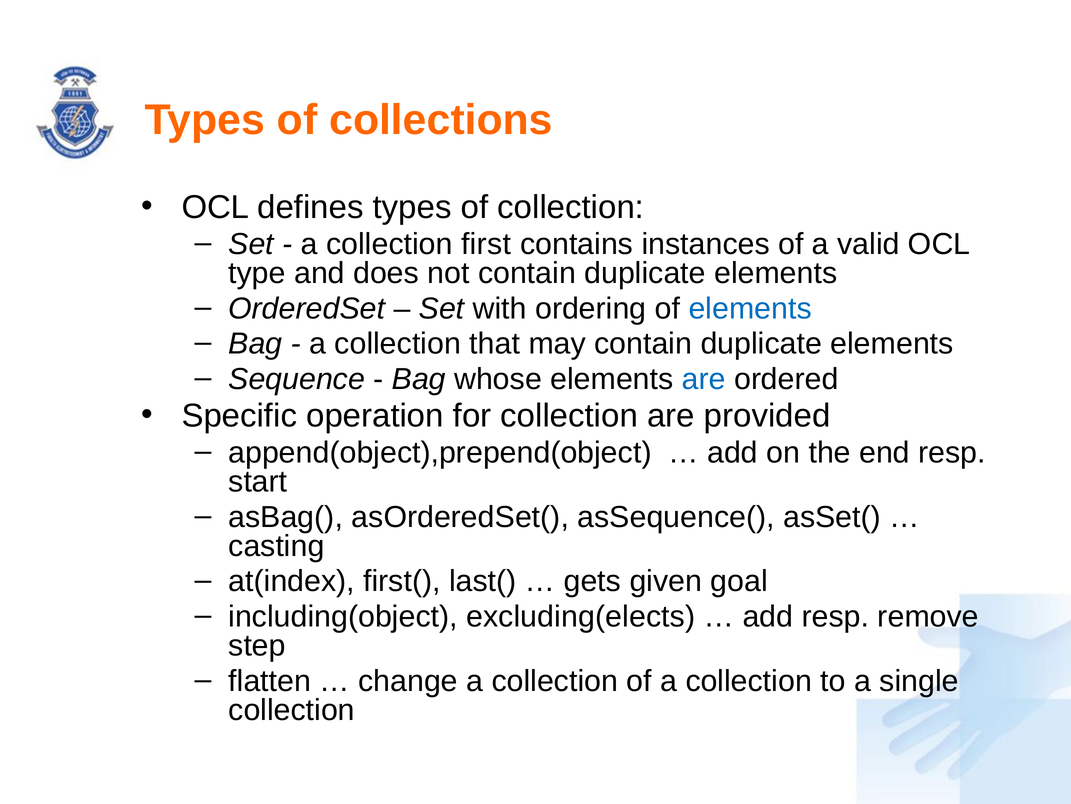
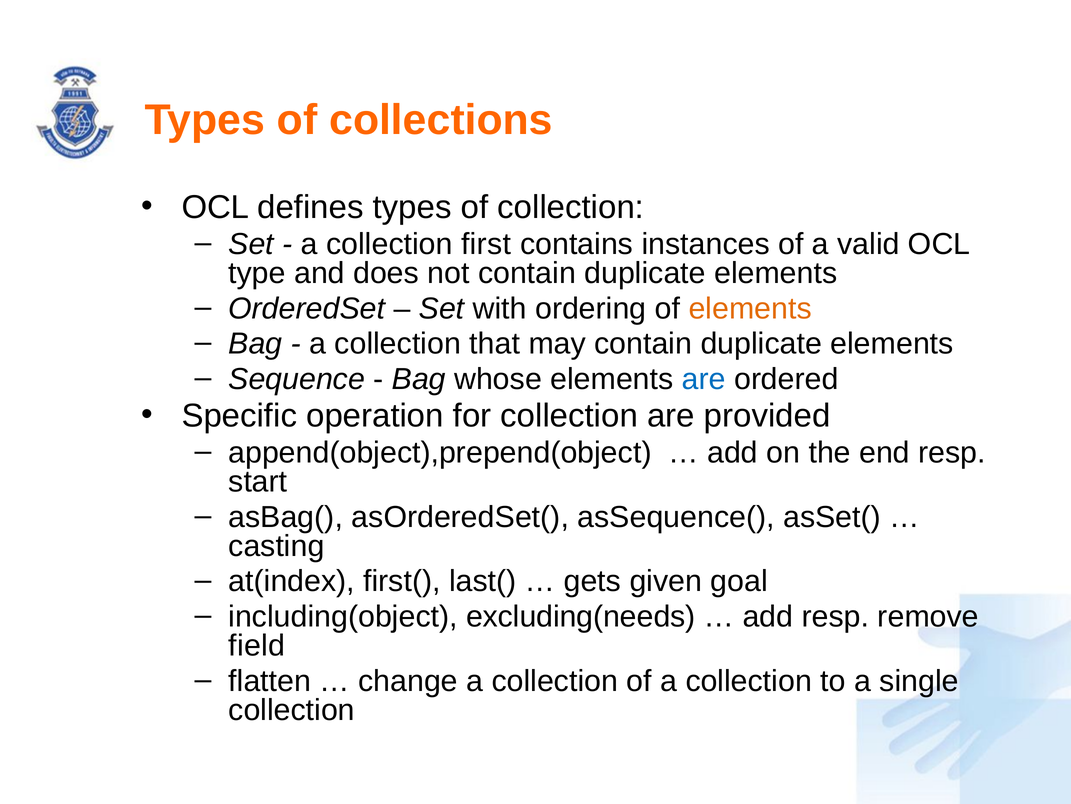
elements colour: blue -> orange (750, 308)
excluding(elects: excluding(elects -> excluding(needs (581, 616)
step: step -> field (257, 645)
